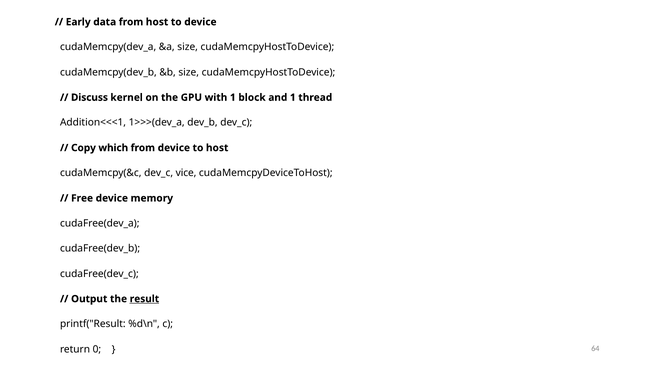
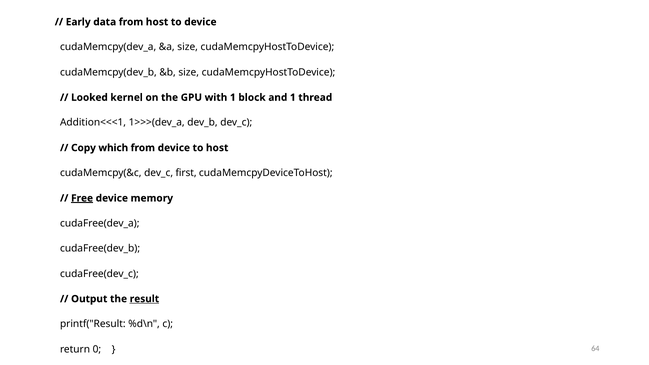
Discuss: Discuss -> Looked (89, 97)
vice: vice -> first (186, 173)
Free underline: none -> present (82, 198)
